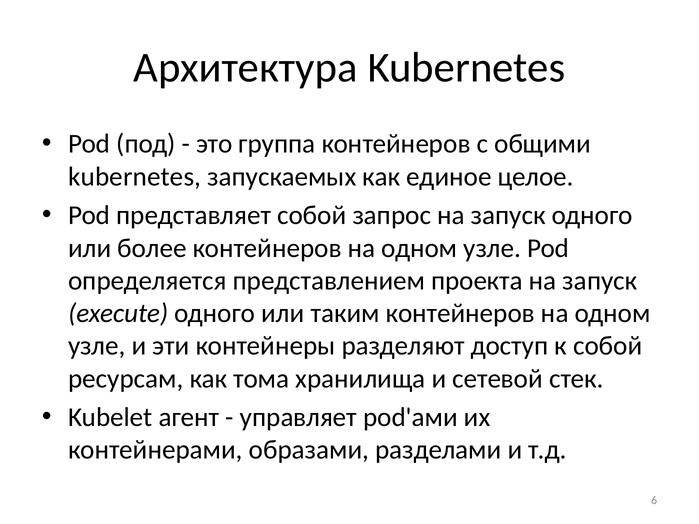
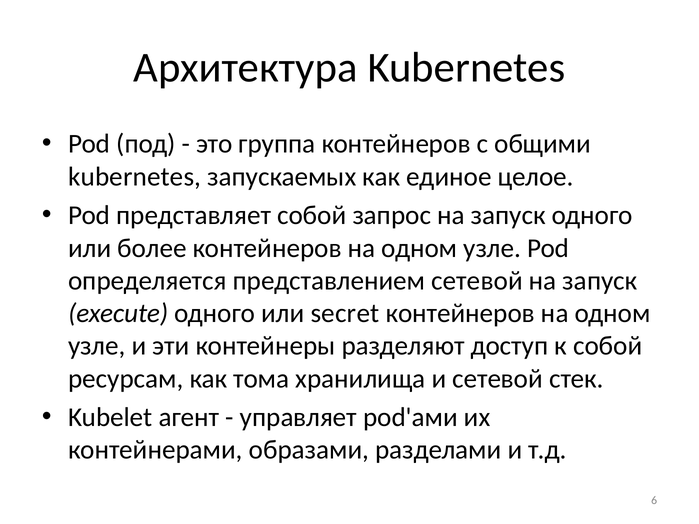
представлением проекта: проекта -> сетевой (477, 281)
таким: таким -> secret (345, 313)
